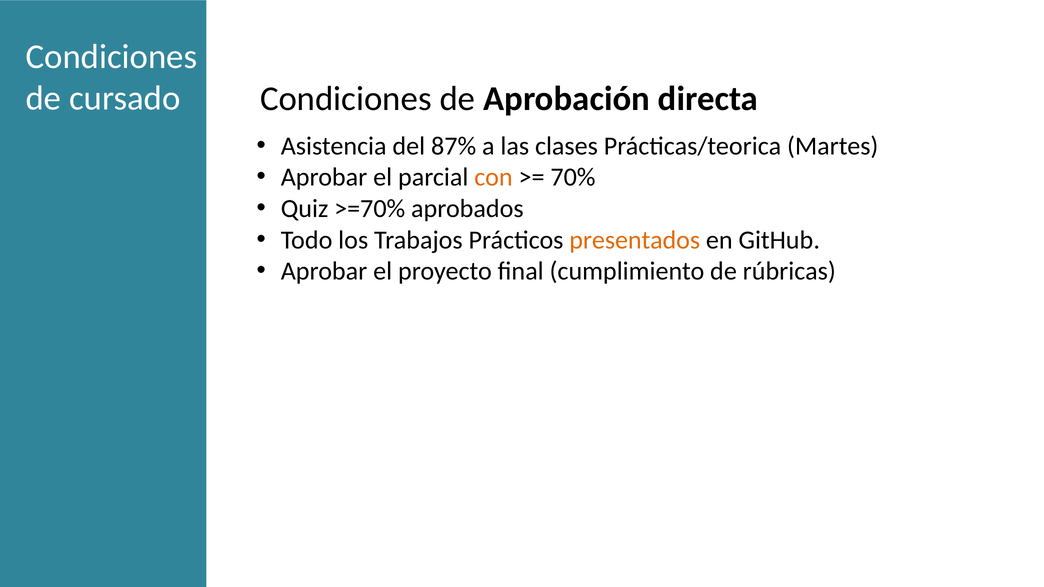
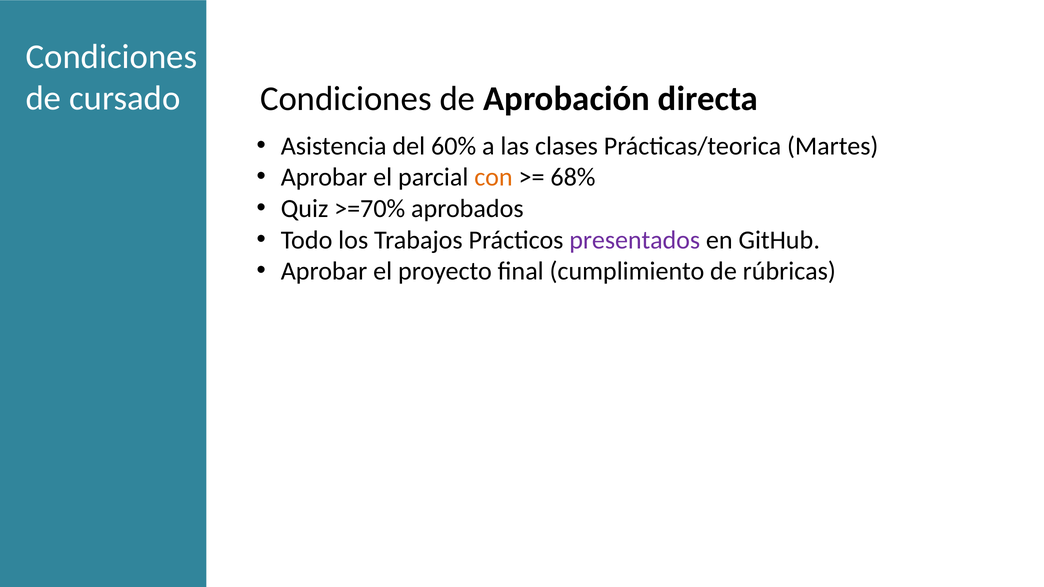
87%: 87% -> 60% (454, 146)
70%: 70% -> 68% (573, 177)
presentados colour: orange -> purple (635, 240)
